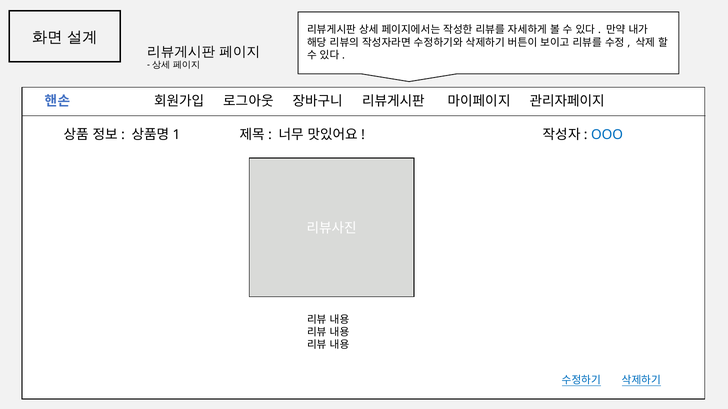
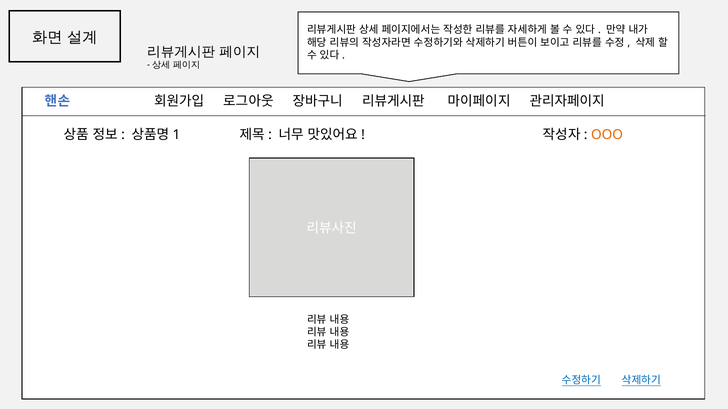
OOO colour: blue -> orange (607, 135)
